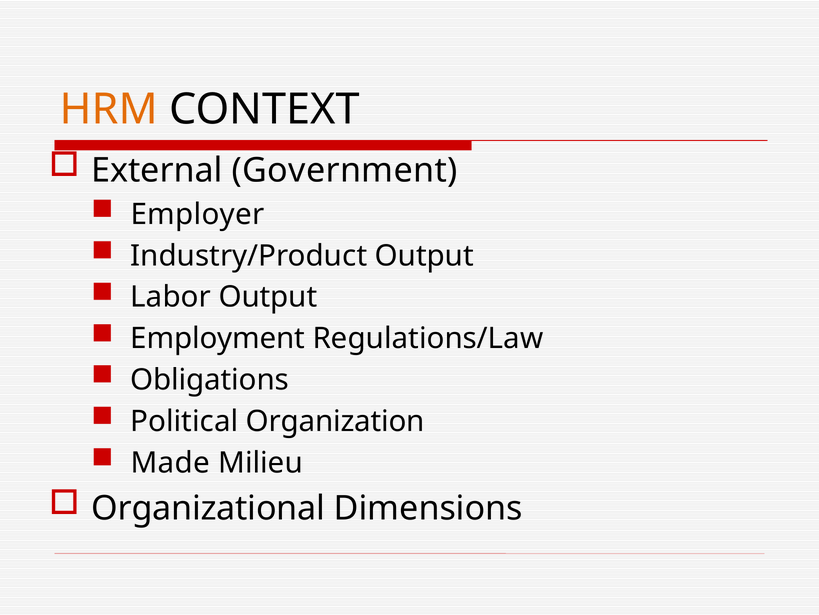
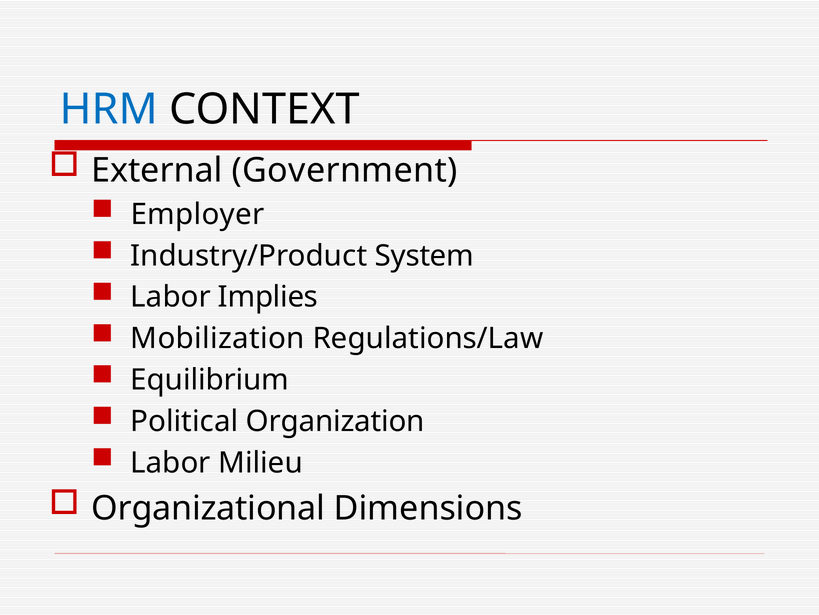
HRM colour: orange -> blue (109, 109)
Industry/Product Output: Output -> System (424, 255)
Labor Output: Output -> Implies (268, 297)
Employment: Employment -> Mobilization (217, 338)
Obligations: Obligations -> Equilibrium (210, 380)
Made: Made -> Labor (171, 462)
